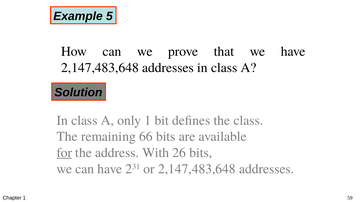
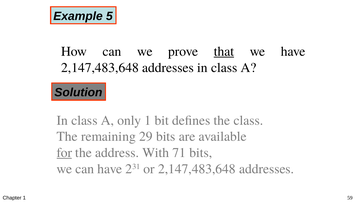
that underline: none -> present (224, 52)
66: 66 -> 29 (146, 137)
26: 26 -> 71 (179, 153)
